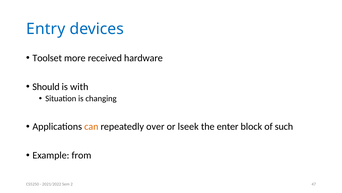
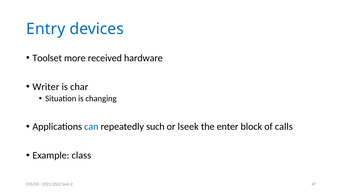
Should: Should -> Writer (46, 87)
with: with -> char (79, 87)
can colour: orange -> blue (91, 126)
over: over -> such (155, 126)
such: such -> calls (284, 126)
from: from -> class (81, 155)
